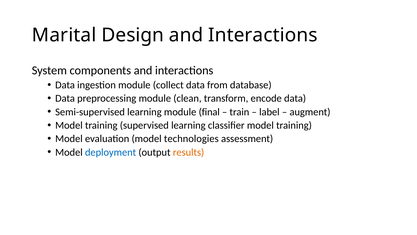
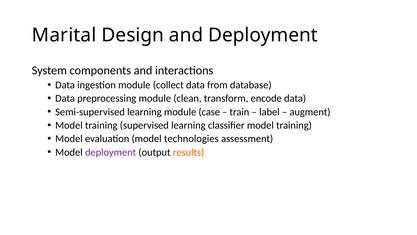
Design and Interactions: Interactions -> Deployment (263, 35)
final: final -> case (209, 112)
deployment colour: blue -> purple (111, 152)
